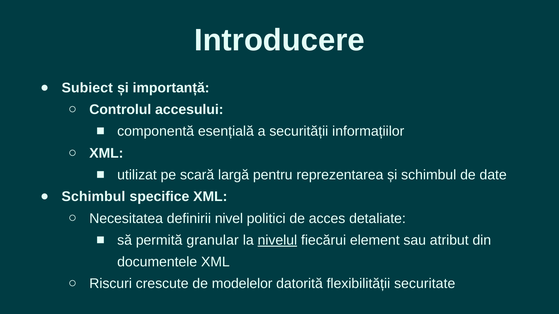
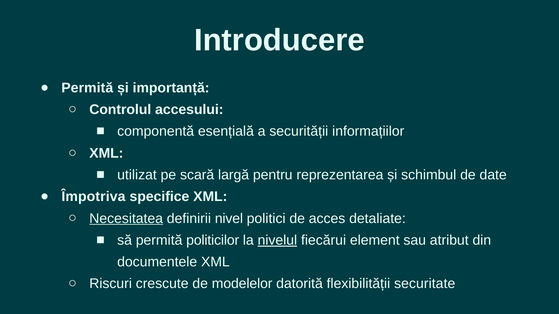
Subiect: Subiect -> Permită (87, 88)
Schimbul: Schimbul -> Împotriva (93, 197)
Necesitatea underline: none -> present (126, 219)
granular: granular -> politicilor (213, 241)
